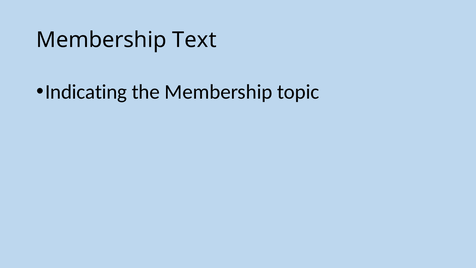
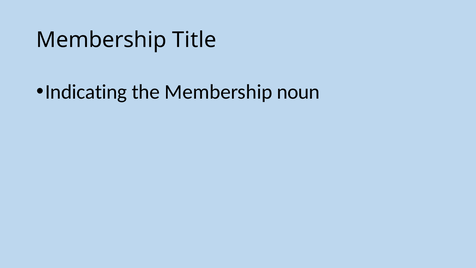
Text: Text -> Title (194, 40)
topic: topic -> noun (298, 92)
